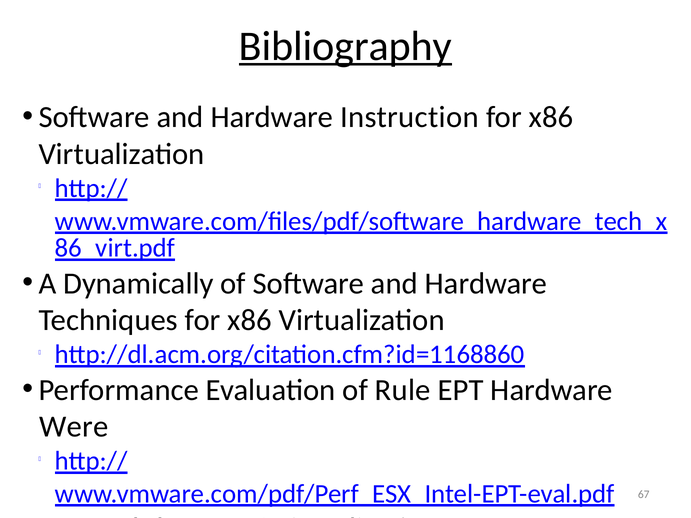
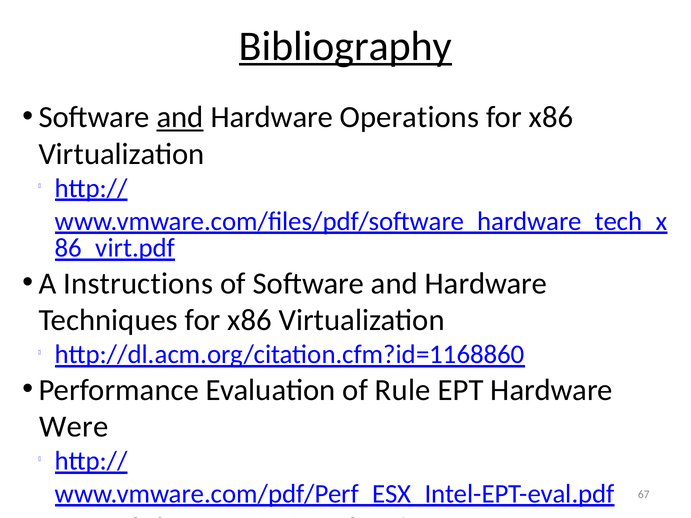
and underline: none -> present (180, 117)
Instruction: Instruction -> Operations (409, 117)
Dynamically: Dynamically -> Instructions (138, 284)
